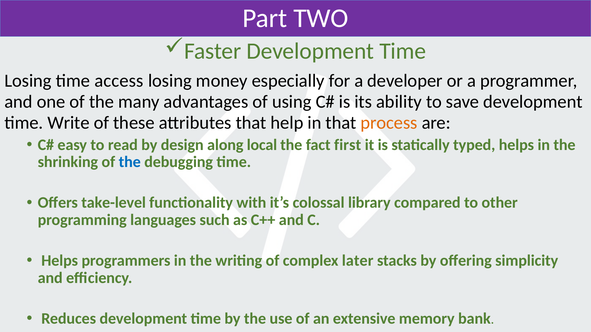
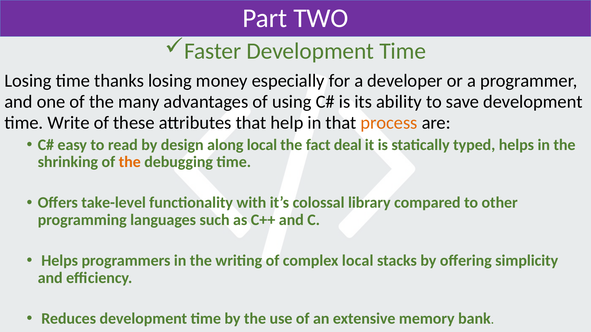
access: access -> thanks (119, 81)
first: first -> deal (348, 145)
the colour: blue -> orange (130, 162)
complex later: later -> local (358, 261)
